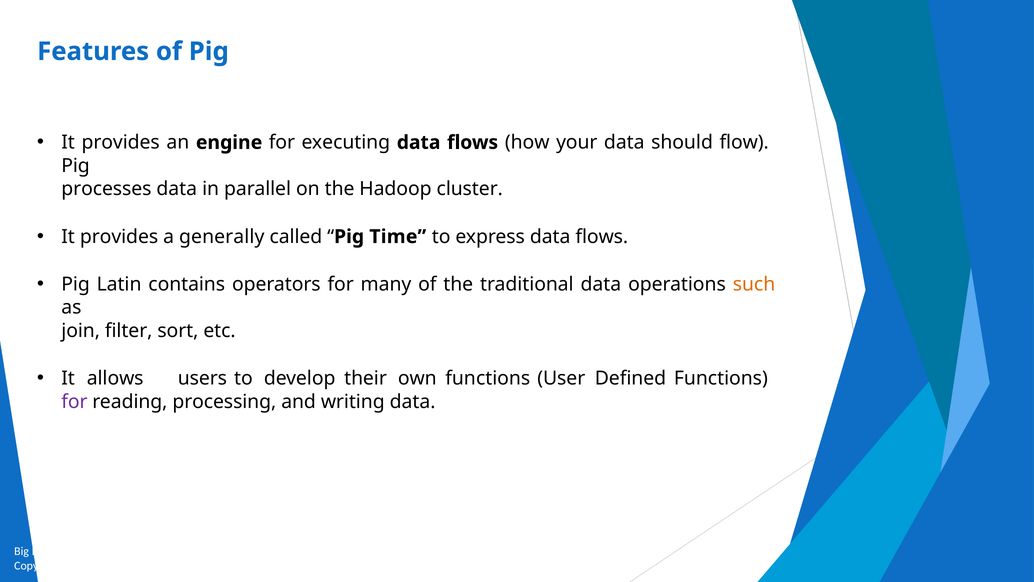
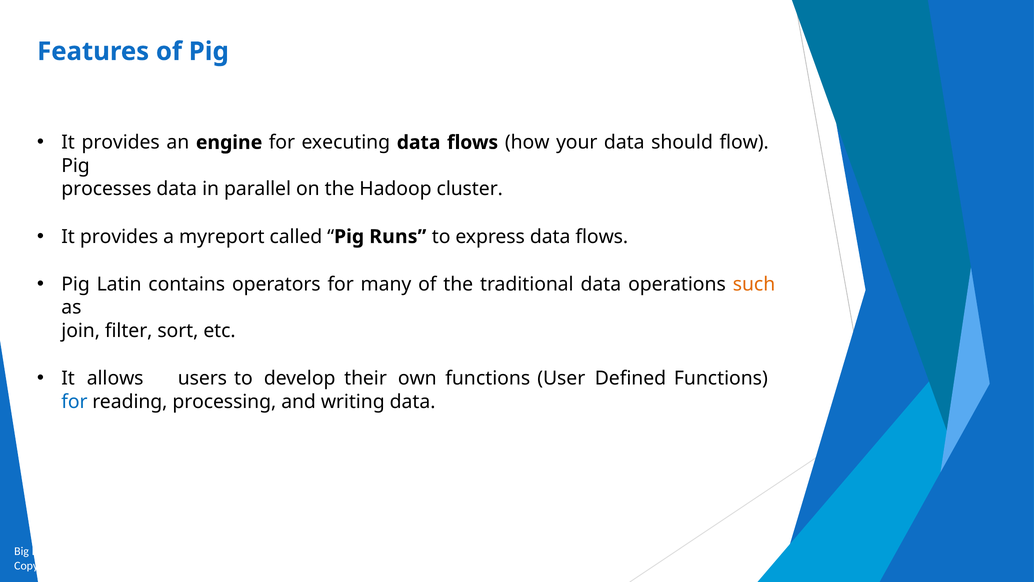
generally: generally -> myreport (222, 237)
Time: Time -> Runs (398, 237)
for colour: purple -> blue (74, 401)
